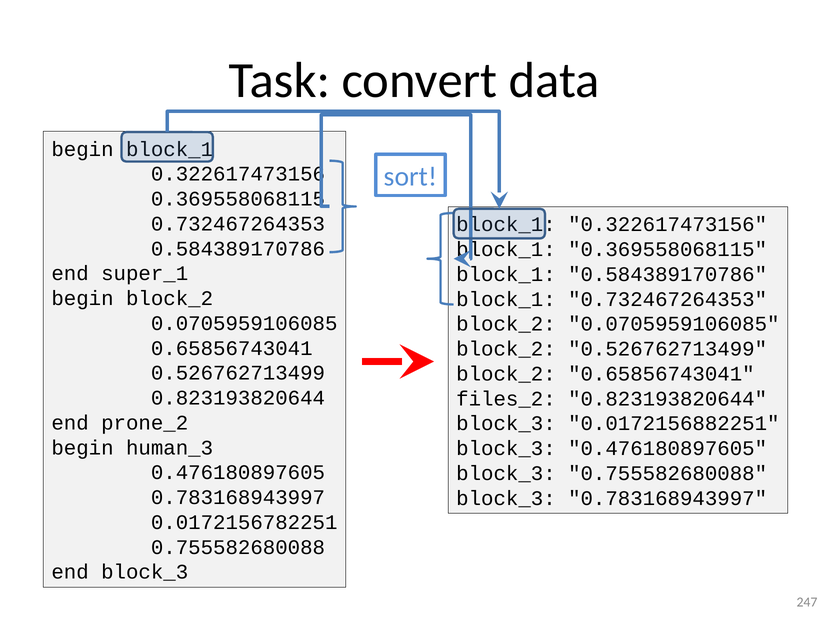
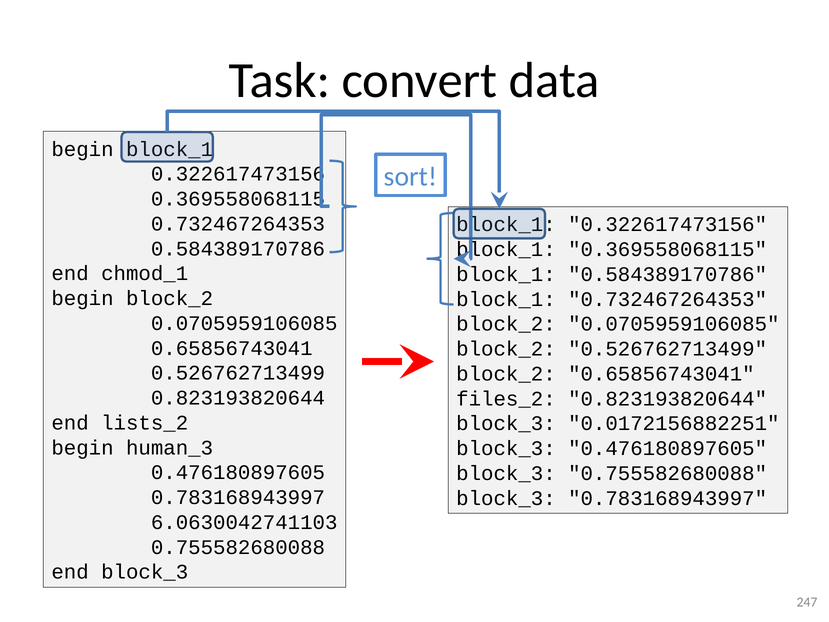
super_1: super_1 -> chmod_1 (145, 273)
prone_2: prone_2 -> lists_2 (145, 423)
0.0172156782251: 0.0172156782251 -> 6.0630042741103 (244, 522)
